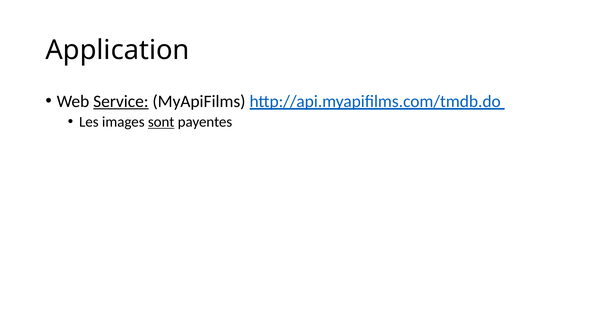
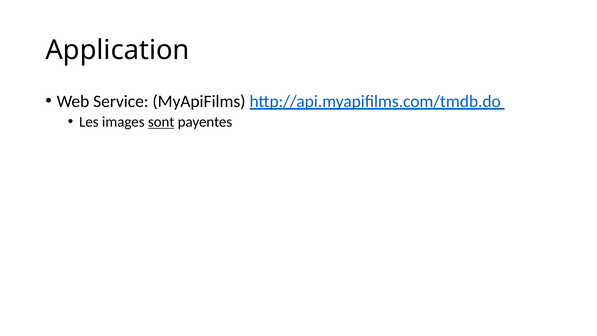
Service underline: present -> none (121, 101)
